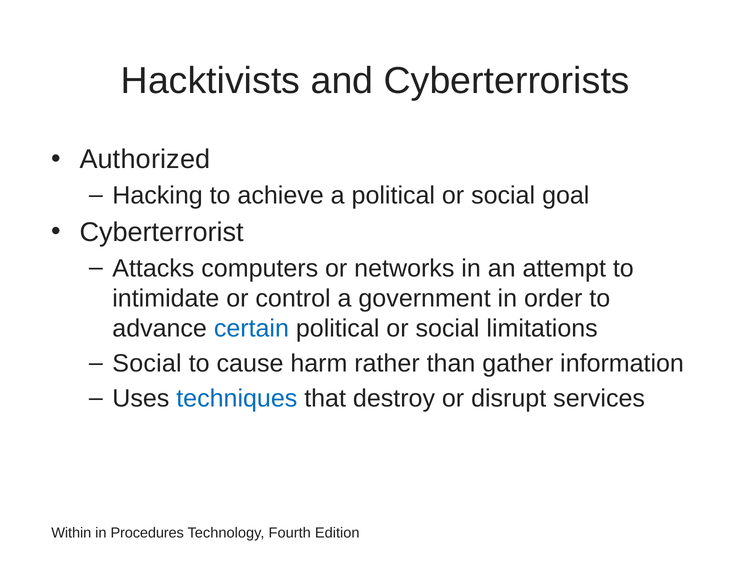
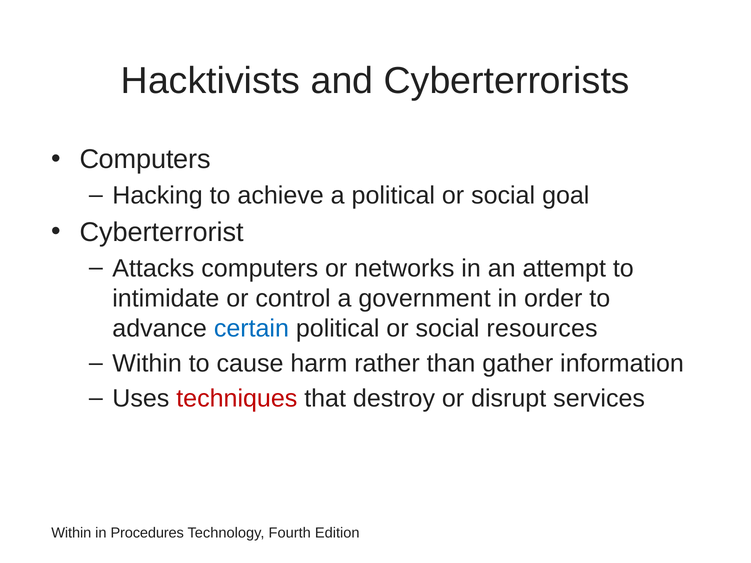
Authorized: Authorized -> Computers (145, 160)
limitations: limitations -> resources (542, 329)
Social: Social -> Within (147, 364)
techniques colour: blue -> red (237, 399)
